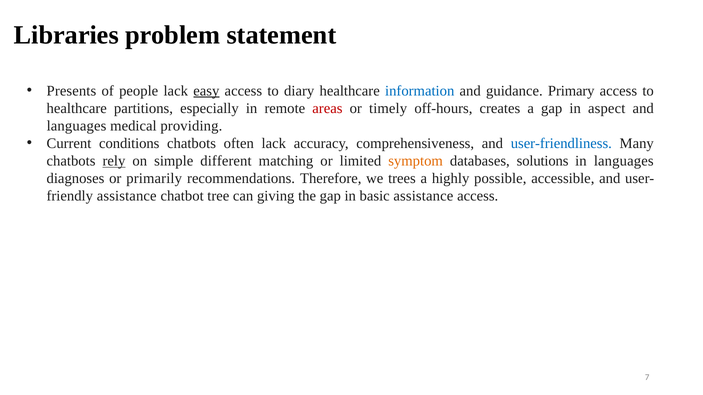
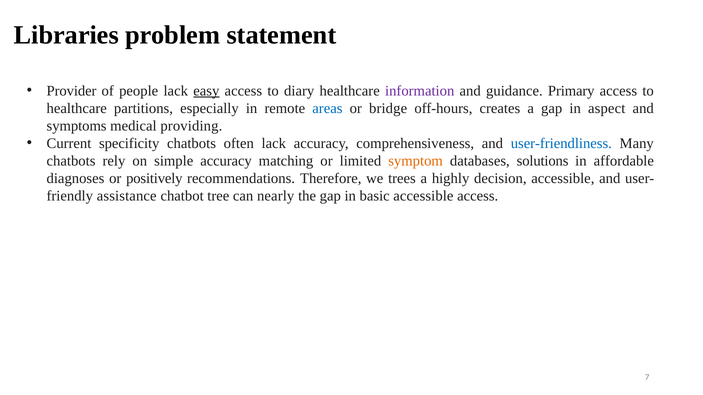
Presents: Presents -> Provider (72, 91)
information colour: blue -> purple (420, 91)
areas colour: red -> blue (327, 108)
timely: timely -> bridge (388, 108)
languages: languages -> symptoms (77, 126)
conditions: conditions -> specificity (129, 144)
rely underline: present -> none (114, 161)
simple different: different -> accuracy (226, 161)
in languages: languages -> affordable (624, 161)
primarily: primarily -> positively (154, 179)
possible: possible -> decision (500, 179)
giving: giving -> nearly (276, 196)
basic assistance: assistance -> accessible (423, 196)
